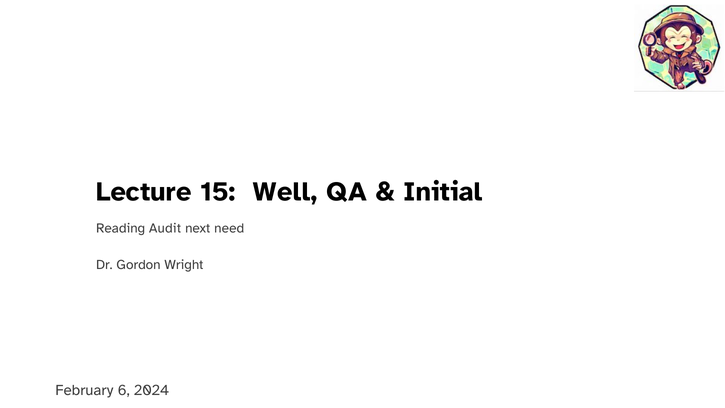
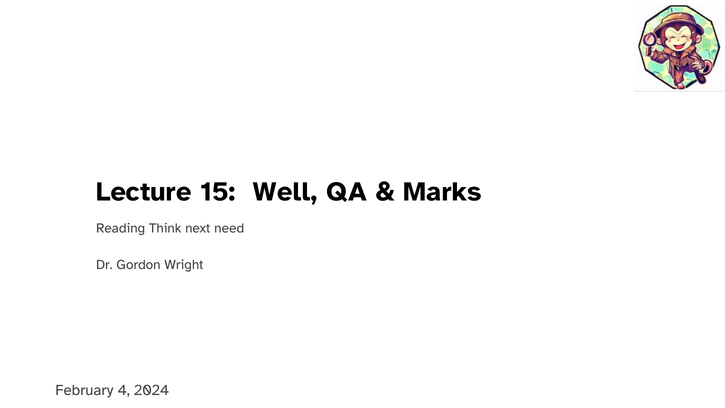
Initial: Initial -> Marks (443, 192)
Audit: Audit -> Think (165, 228)
6: 6 -> 4 (124, 390)
